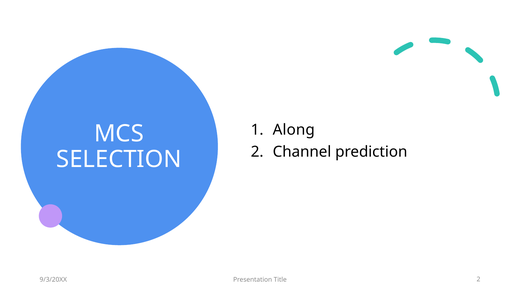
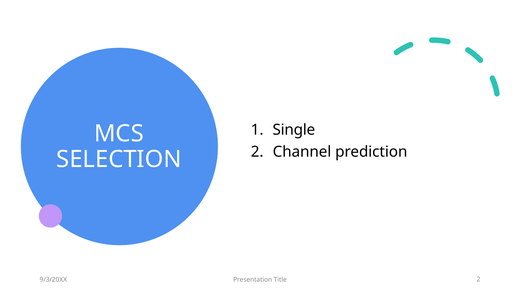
Along: Along -> Single (294, 130)
